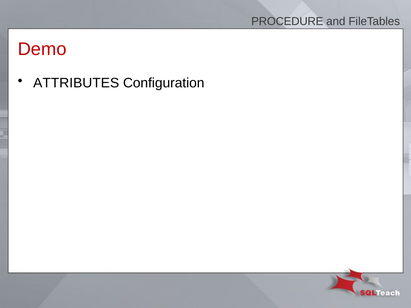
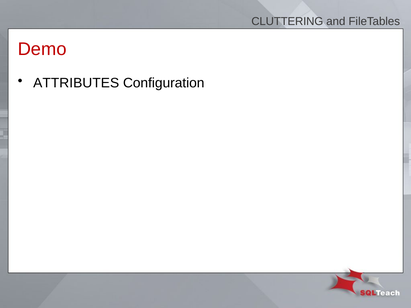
PROCEDURE: PROCEDURE -> CLUTTERING (287, 21)
